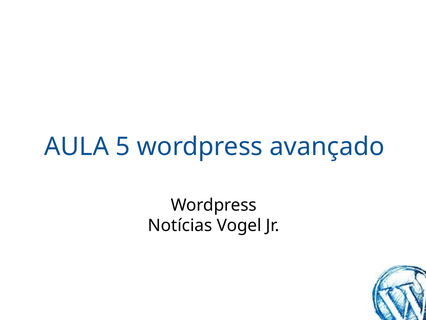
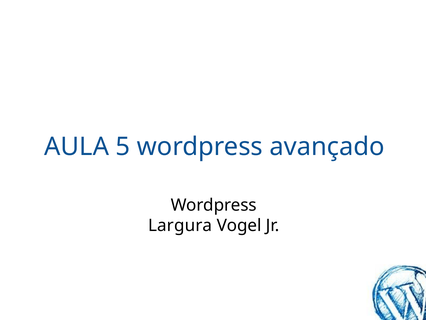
Notícias: Notícias -> Largura (180, 225)
